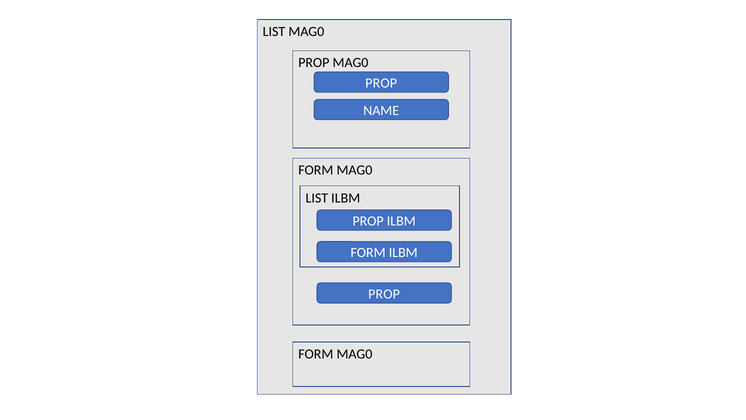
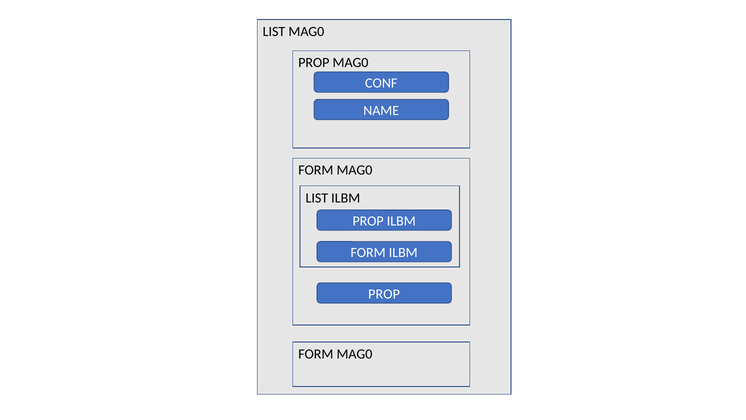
PROP: PROP -> CONF (381, 83)
